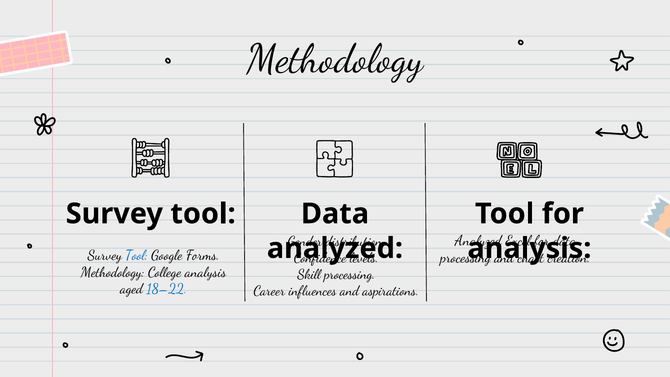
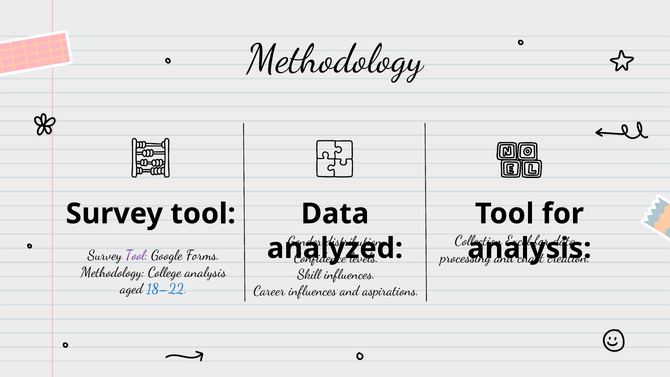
Analyzed: Analyzed -> Collection (478, 240)
Tool colour: blue -> purple (137, 255)
Skill processing: processing -> influences (350, 274)
